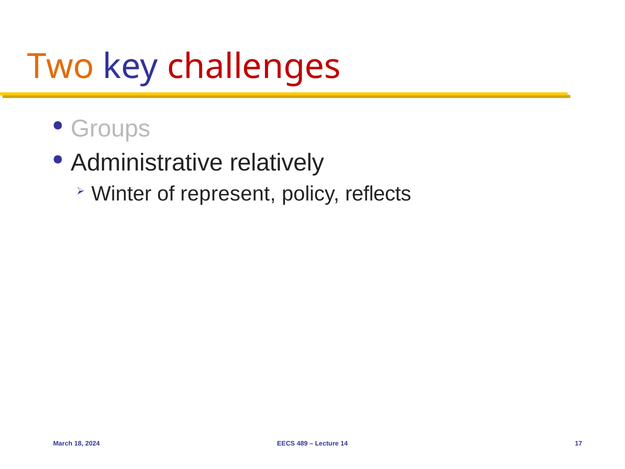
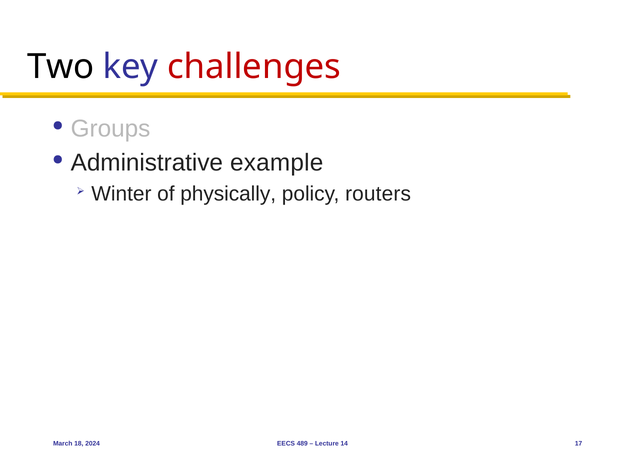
Two colour: orange -> black (61, 67)
relatively: relatively -> example (277, 163)
represent: represent -> physically (228, 194)
reflects: reflects -> routers (378, 194)
